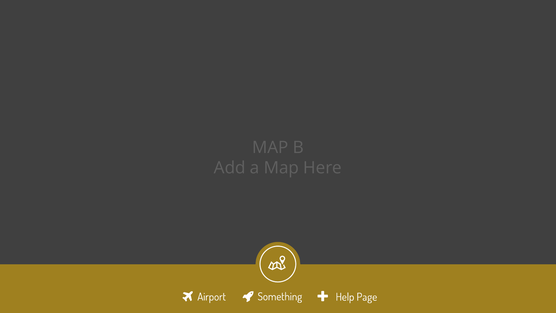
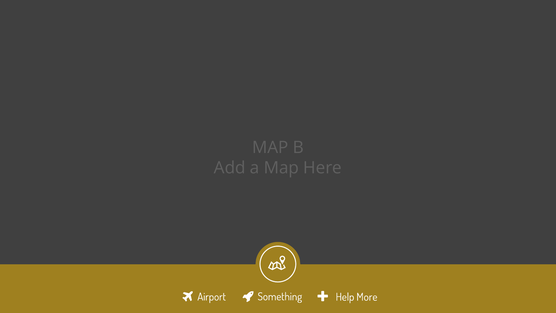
Page: Page -> More (367, 297)
